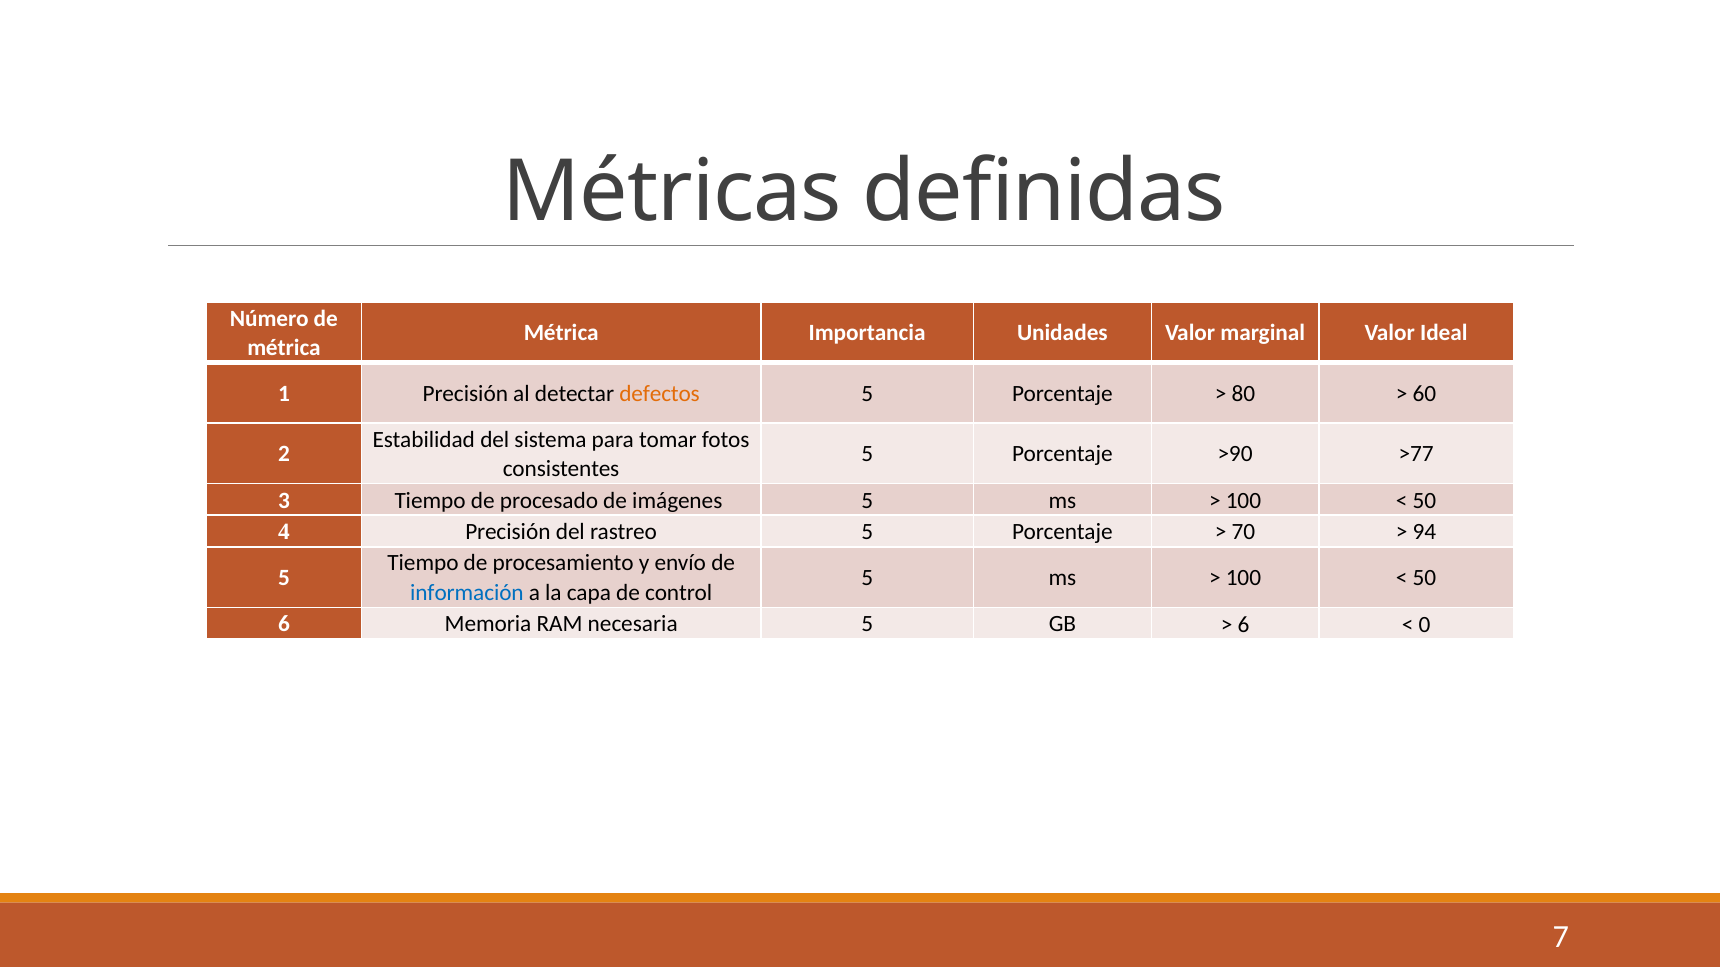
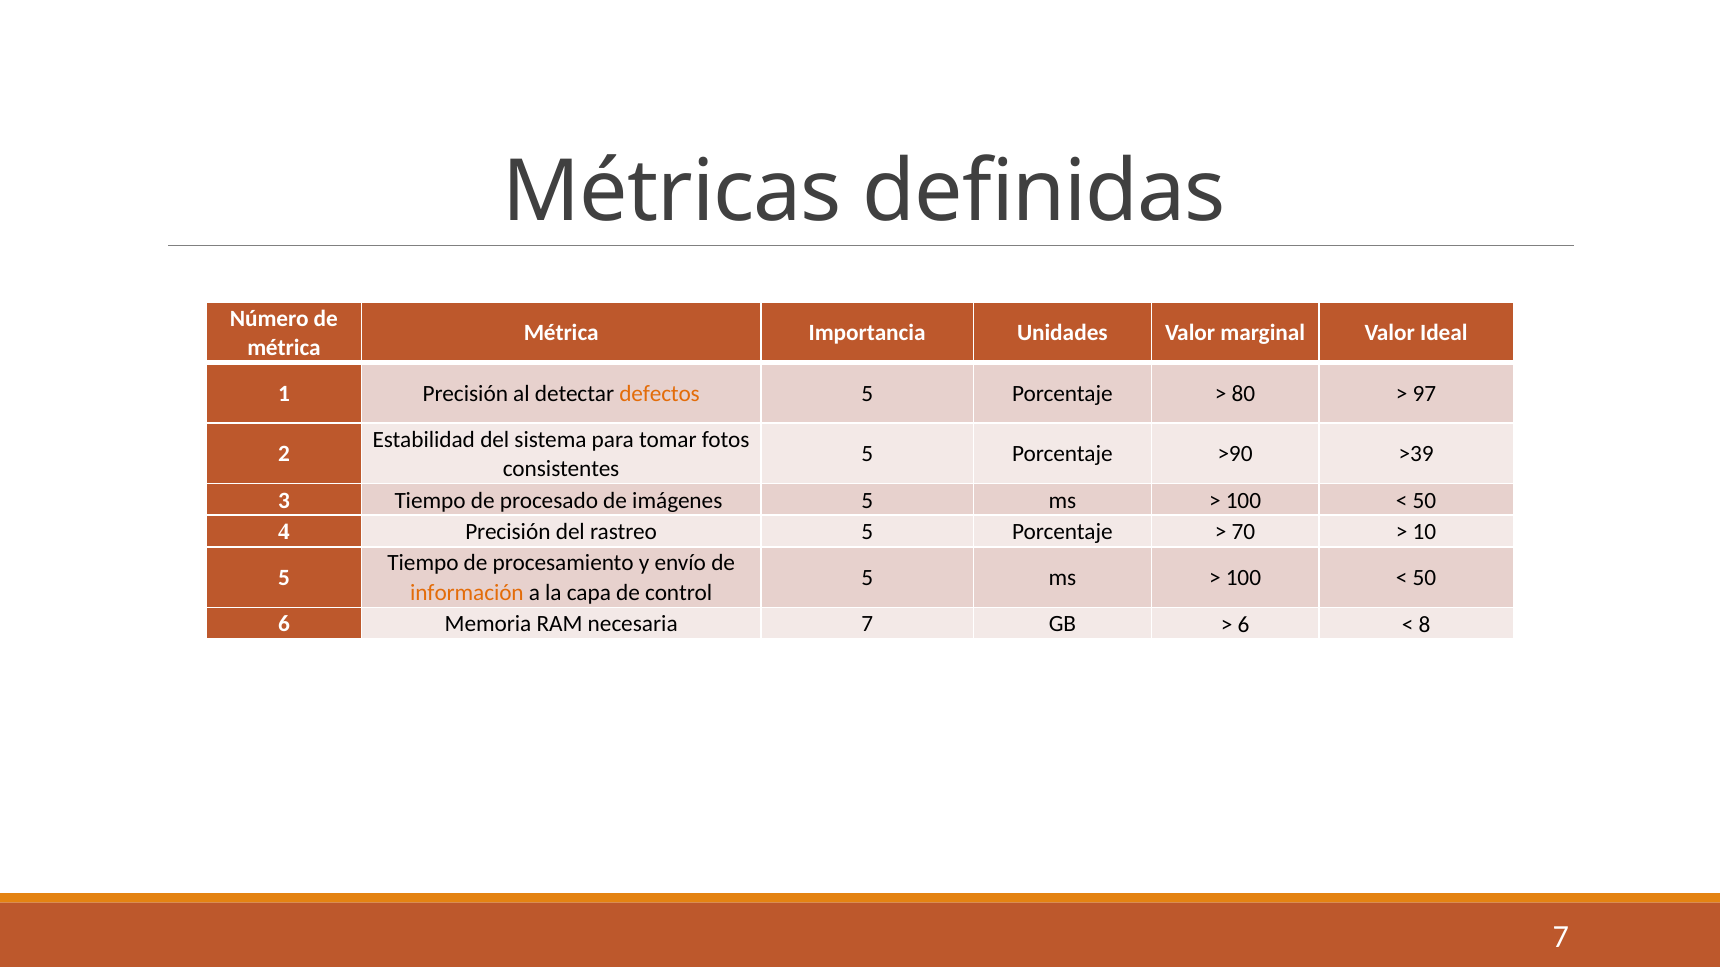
60: 60 -> 97 (1424, 394)
>77: >77 -> >39 (1416, 454)
94: 94 -> 10 (1424, 532)
información colour: blue -> orange (467, 593)
necesaria 5: 5 -> 7 (867, 625)
0: 0 -> 8 (1425, 625)
